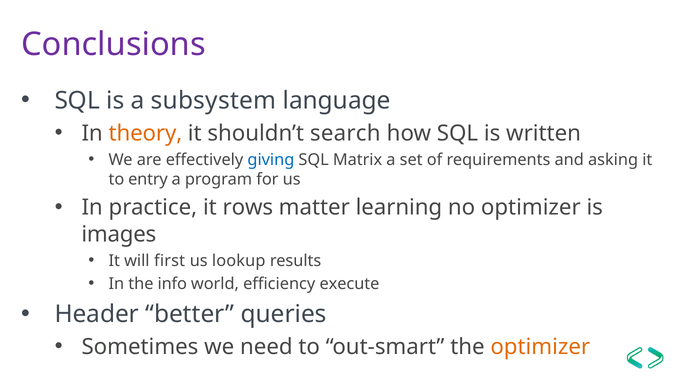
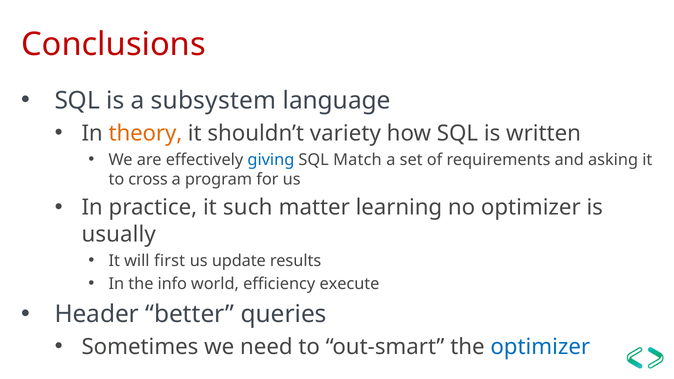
Conclusions colour: purple -> red (113, 44)
search: search -> variety (345, 133)
Matrix: Matrix -> Match (357, 160)
entry: entry -> cross (148, 179)
rows: rows -> such (248, 208)
images: images -> usually (119, 234)
lookup: lookup -> update (239, 261)
optimizer colour: orange -> blue (540, 347)
